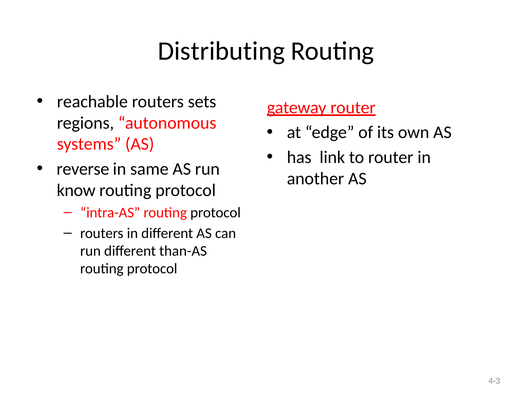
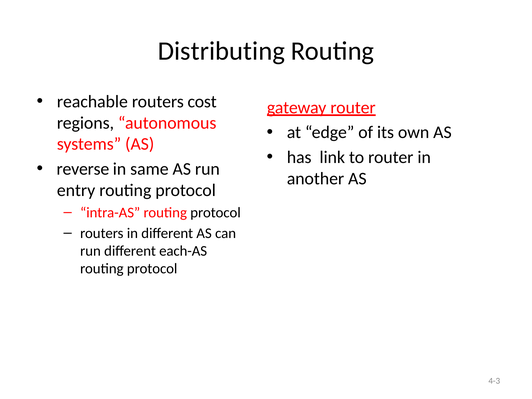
sets: sets -> cost (202, 102)
know: know -> entry (76, 190)
than-AS: than-AS -> each-AS (183, 251)
